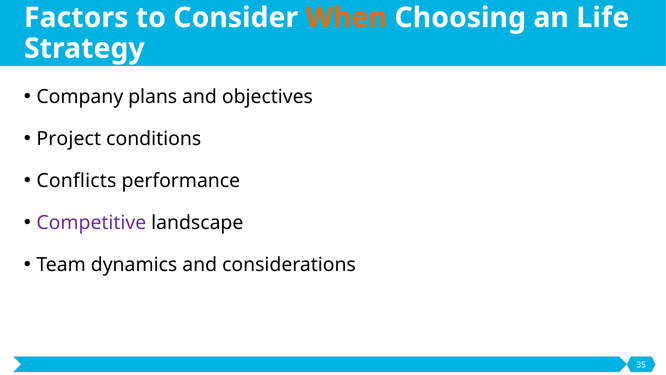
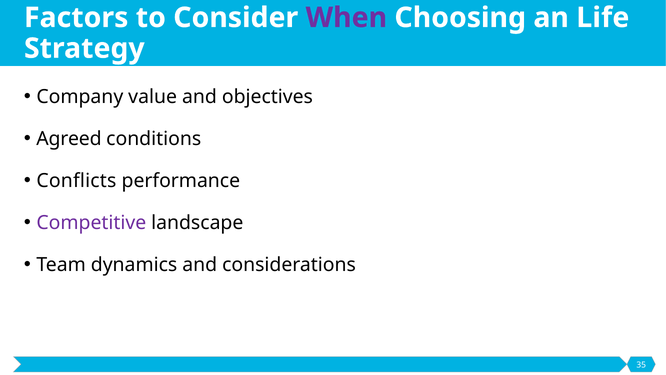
When colour: orange -> purple (346, 18)
plans: plans -> value (153, 97)
Project: Project -> Agreed (69, 139)
